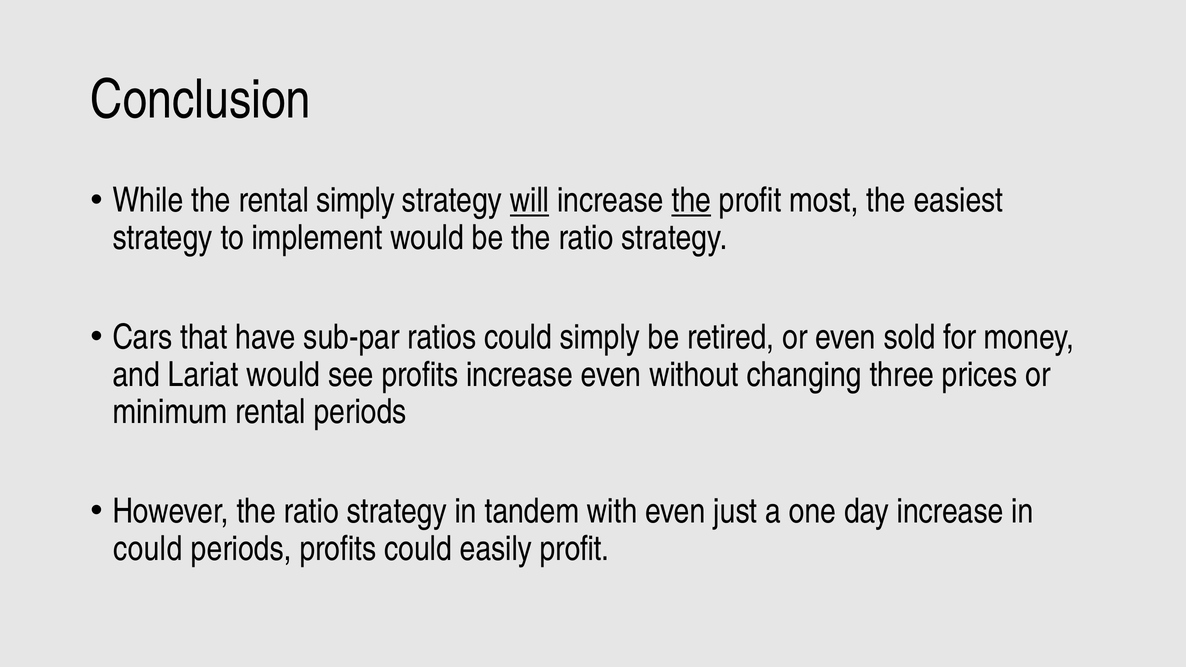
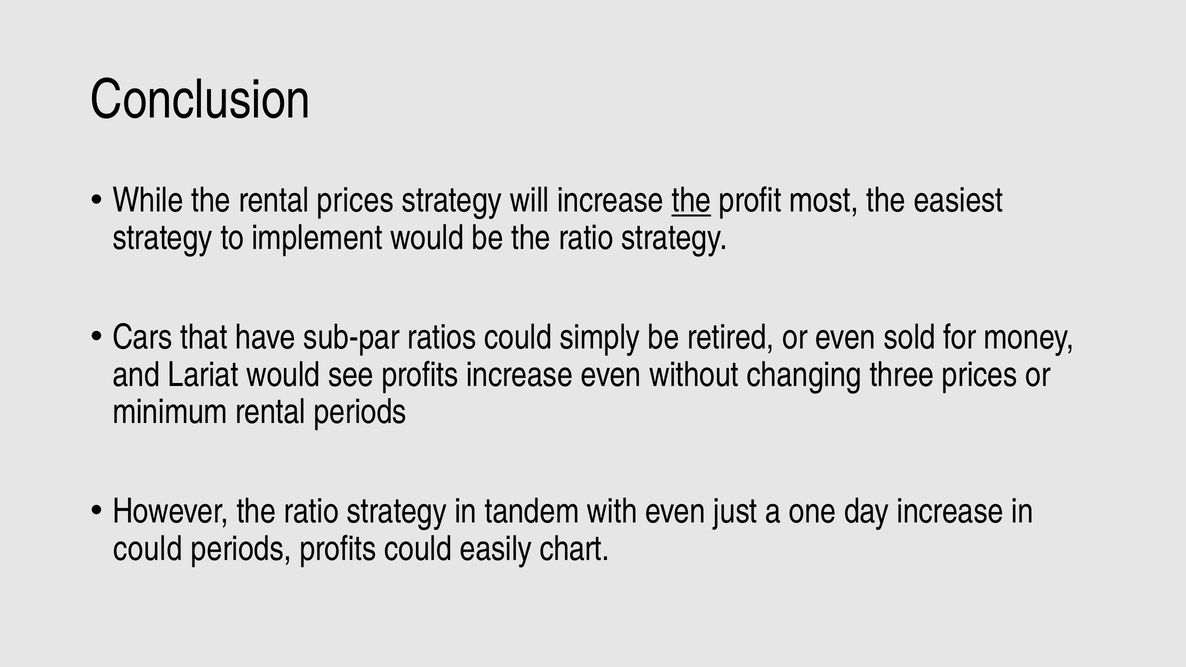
rental simply: simply -> prices (355, 201)
will underline: present -> none (530, 201)
easily profit: profit -> chart (575, 549)
